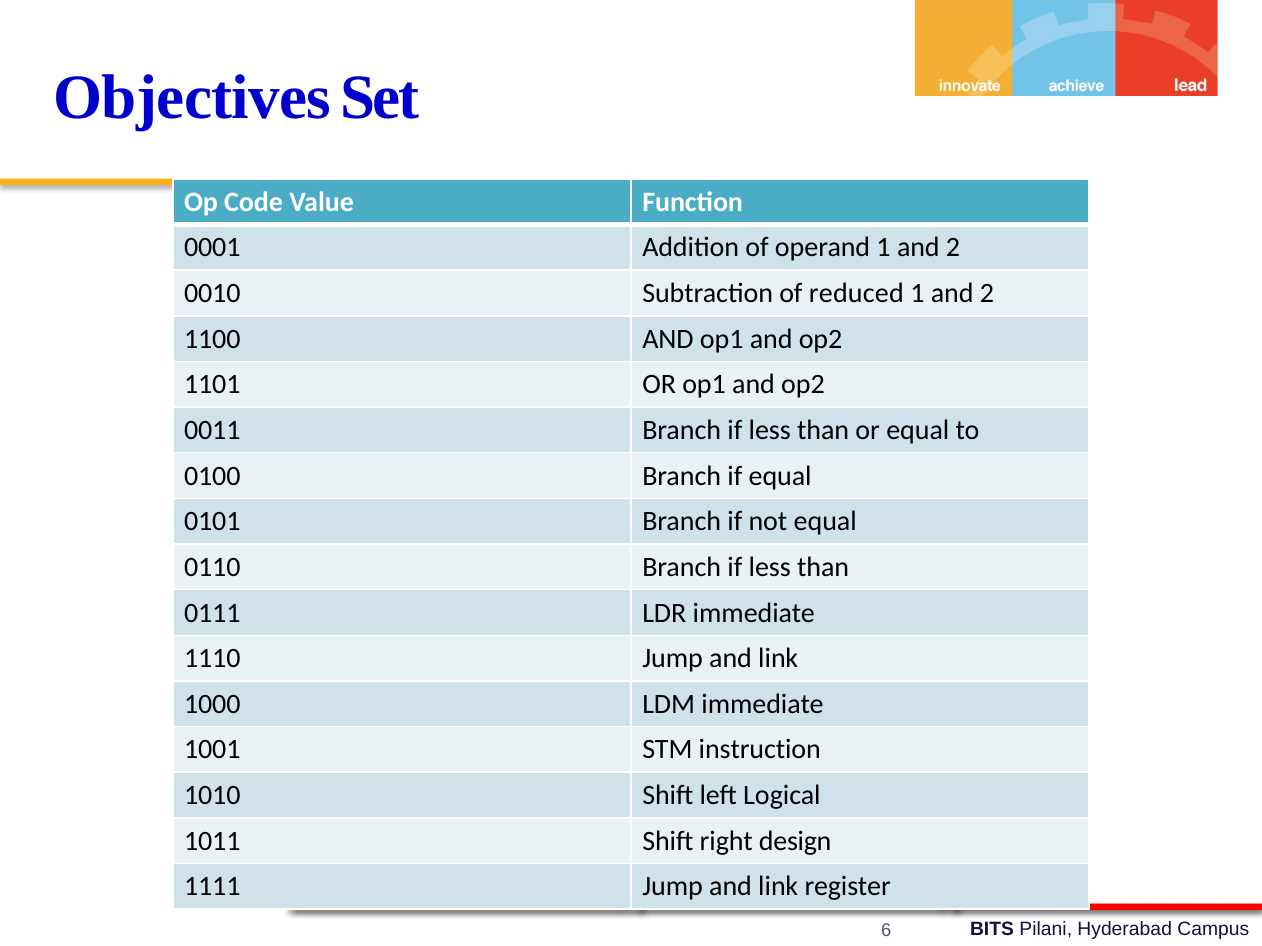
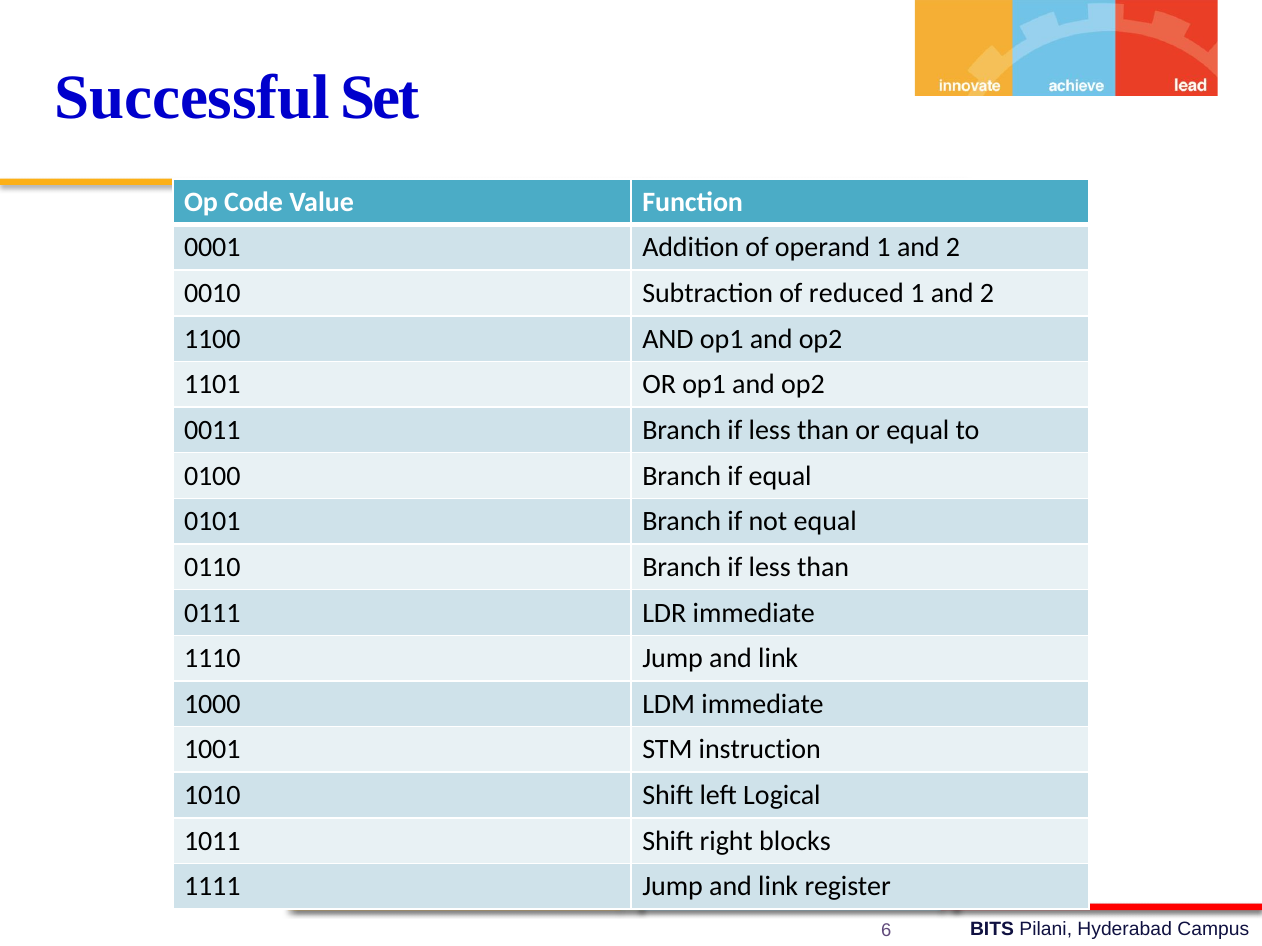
Objectives: Objectives -> Successful (192, 98)
design: design -> blocks (795, 841)
